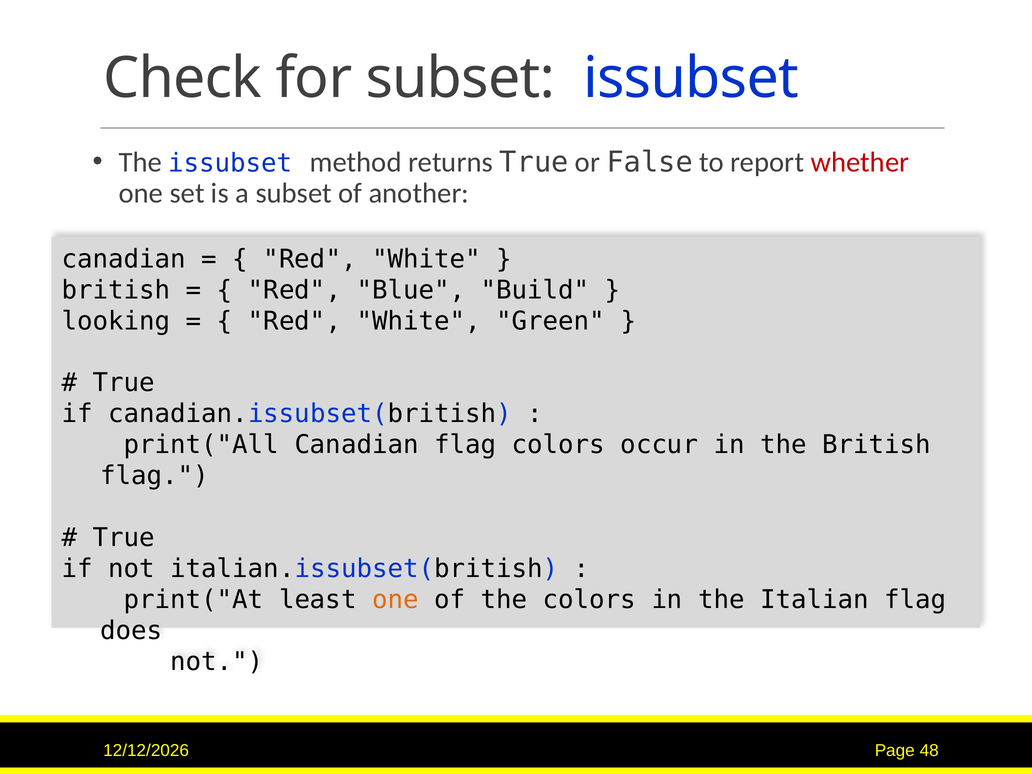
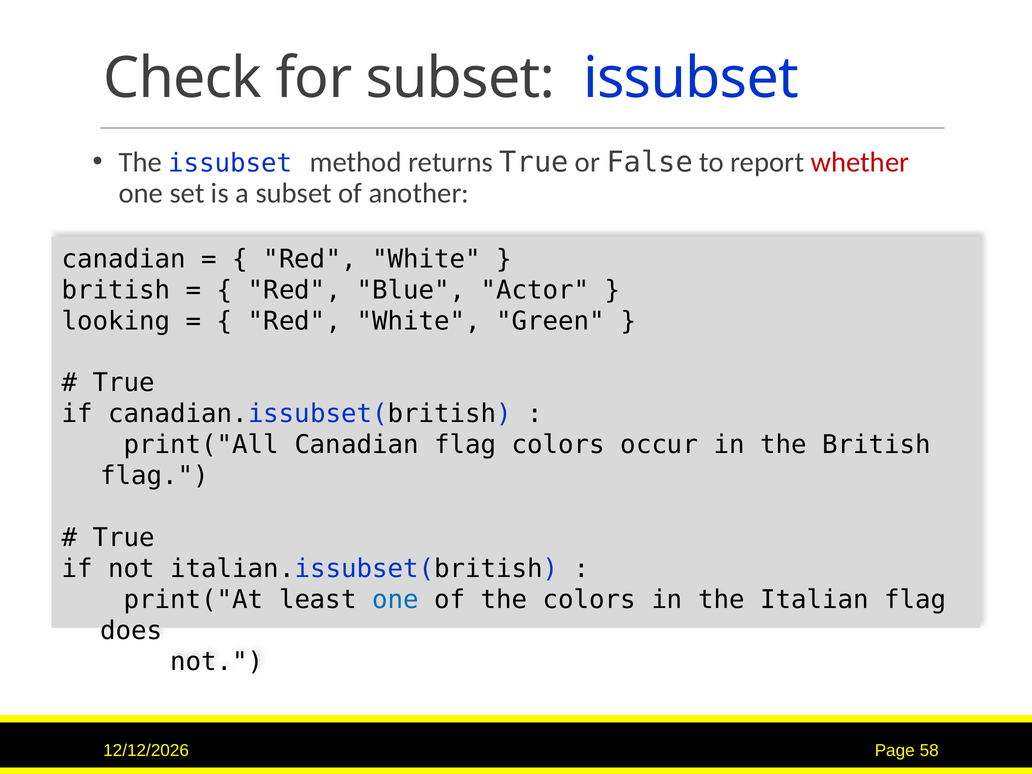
Build: Build -> Actor (535, 290)
one colour: orange -> blue (395, 600)
48: 48 -> 58 (929, 751)
